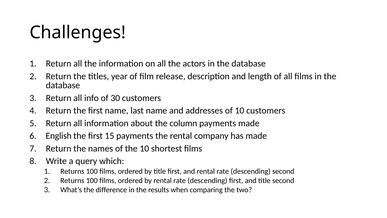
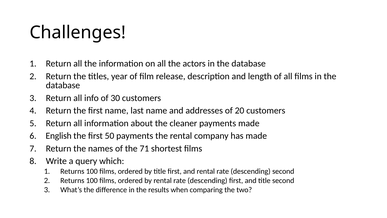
of 10: 10 -> 20 (240, 110)
column: column -> cleaner (183, 123)
15: 15 -> 50 (110, 136)
the 10: 10 -> 71 (144, 148)
